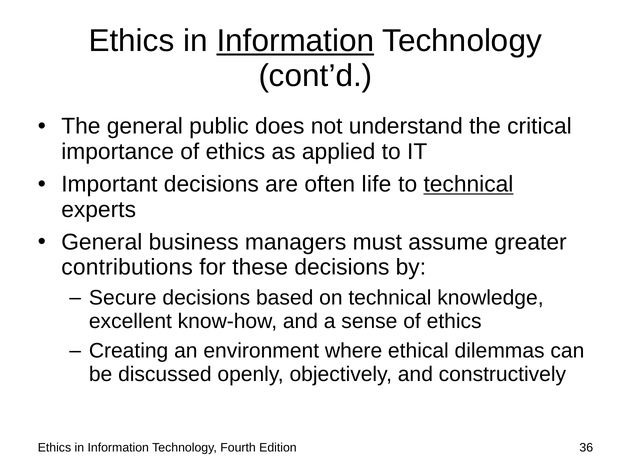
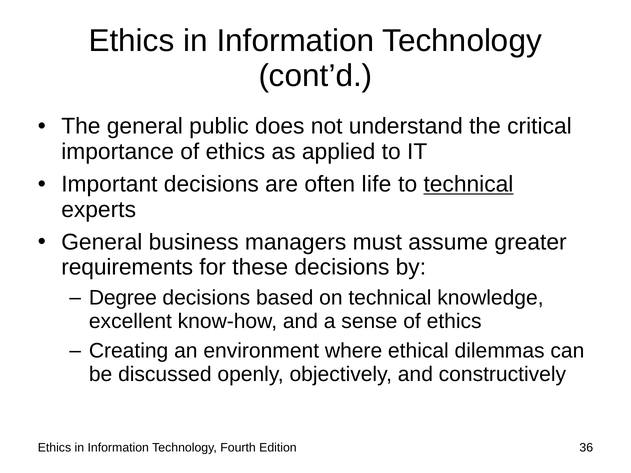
Information underline: present -> none (295, 41)
contributions: contributions -> requirements (127, 268)
Secure: Secure -> Degree (123, 298)
